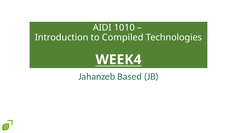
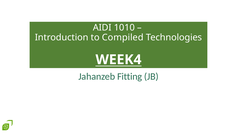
Based: Based -> Fitting (130, 77)
